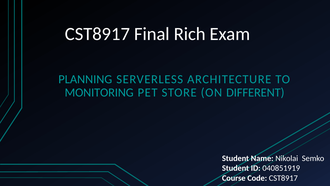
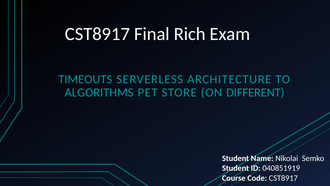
PLANNING: PLANNING -> TIMEOUTS (85, 79)
MONITORING: MONITORING -> ALGORITHMS (99, 92)
